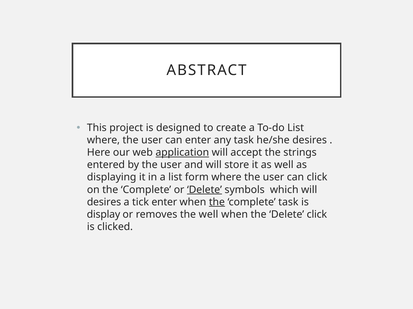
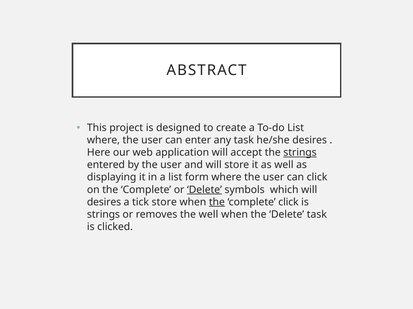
application underline: present -> none (182, 153)
strings underline: none -> present (300, 153)
tick enter: enter -> store (164, 202)
complete task: task -> click (289, 202)
display: display -> strings (103, 215)
Delete click: click -> task (317, 215)
